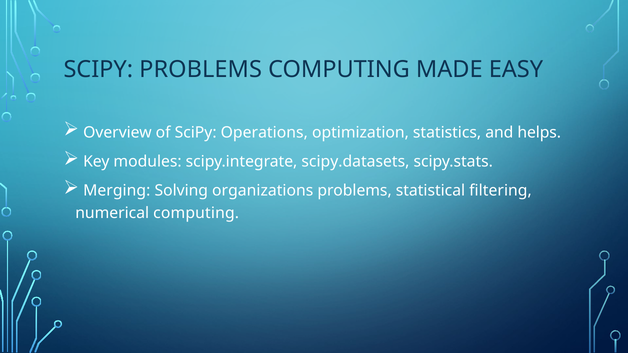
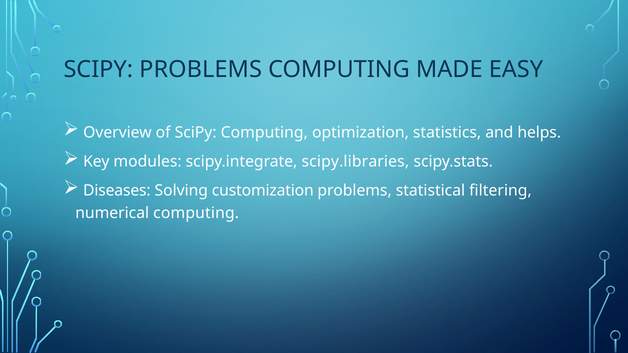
SciPy Operations: Operations -> Computing (264, 133)
scipy.datasets: scipy.datasets -> scipy.libraries (355, 162)
Merging: Merging -> Diseases (117, 191)
organizations: organizations -> customization (263, 191)
